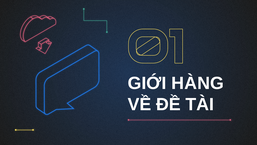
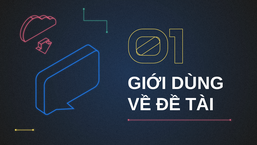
HÀNG: HÀNG -> DÙNG (198, 83)
